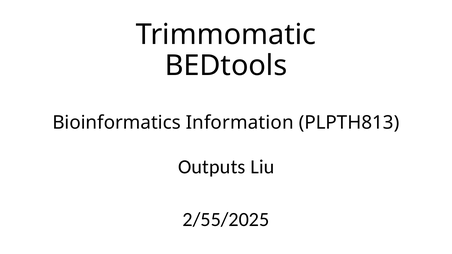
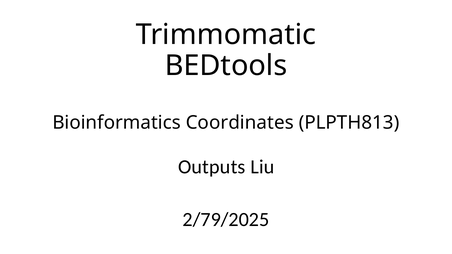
Information: Information -> Coordinates (240, 123)
2/55/2025: 2/55/2025 -> 2/79/2025 (226, 220)
